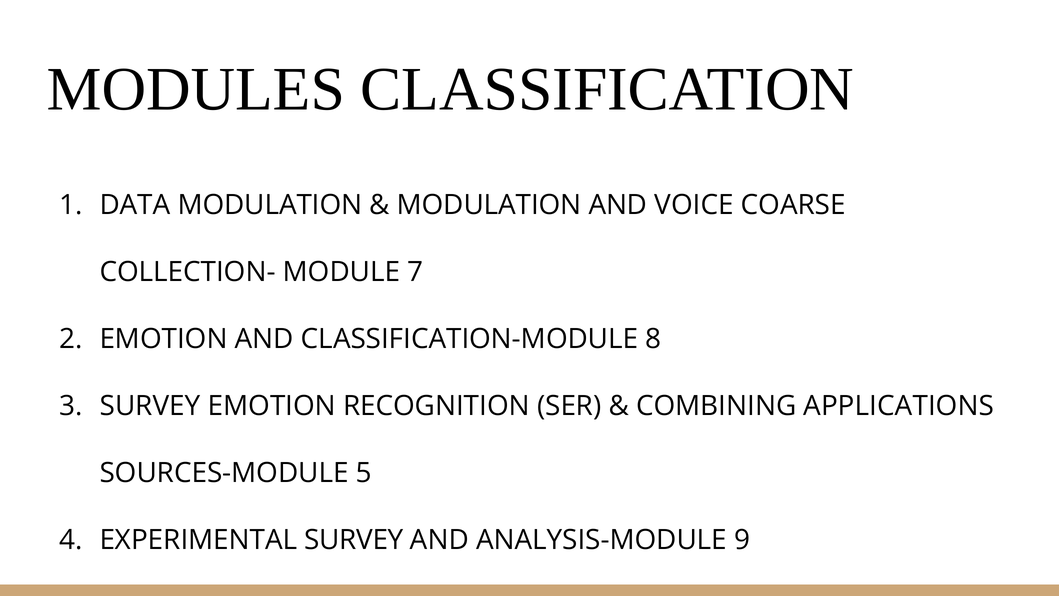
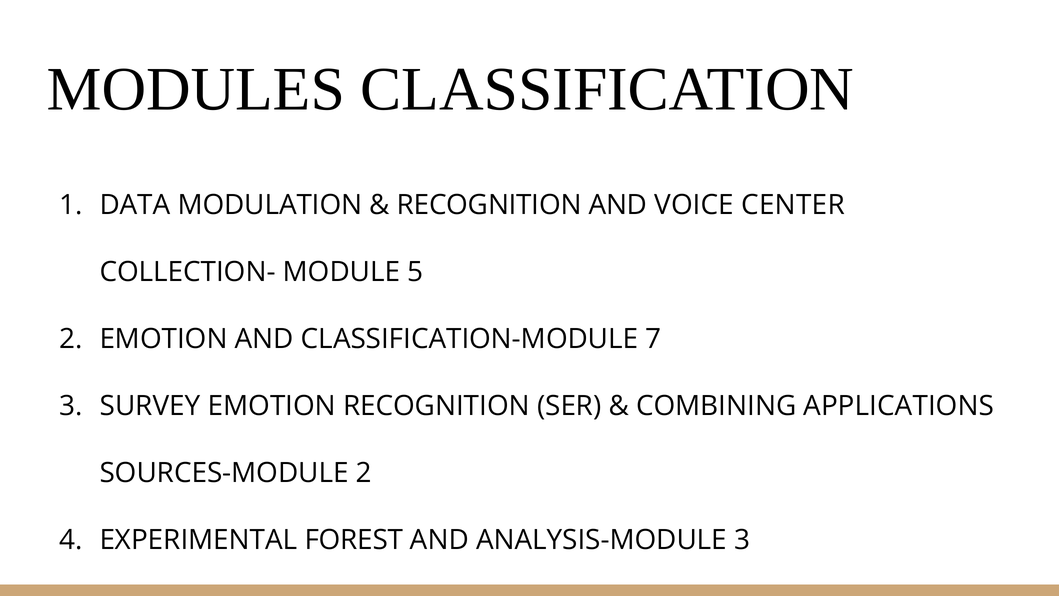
MODULATION: MODULATION -> RECOGNITION (489, 205)
COARSE: COARSE -> CENTER (793, 205)
7: 7 -> 5 (415, 272)
8: 8 -> 7 (653, 339)
SOURCES-MODULE 5: 5 -> 2 (364, 473)
EXPERIMENTAL SURVEY: SURVEY -> FOREST (354, 540)
ANALYSIS-MODULE 9: 9 -> 3 (742, 540)
